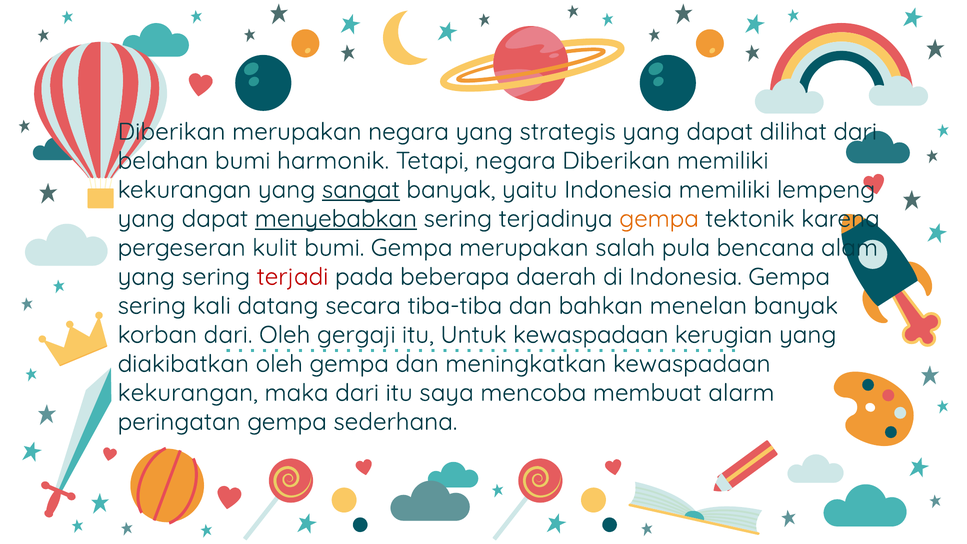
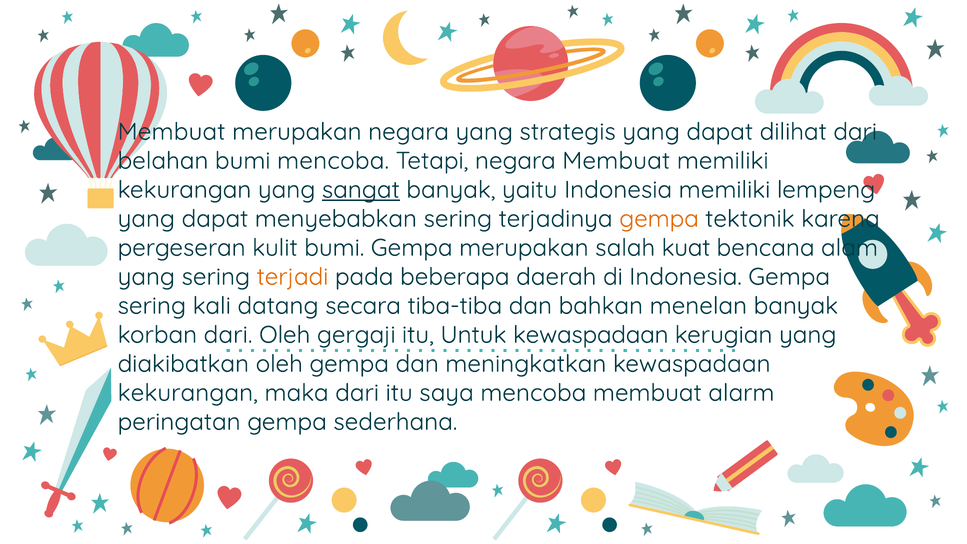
Diberikan: Diberikan -> Membuat (172, 132)
bumi harmonik: harmonik -> mencoba (333, 161)
negara Diberikan: Diberikan -> Membuat (616, 161)
menyebabkan underline: present -> none (336, 219)
pula: pula -> kuat (686, 248)
terjadi colour: red -> orange (292, 277)
